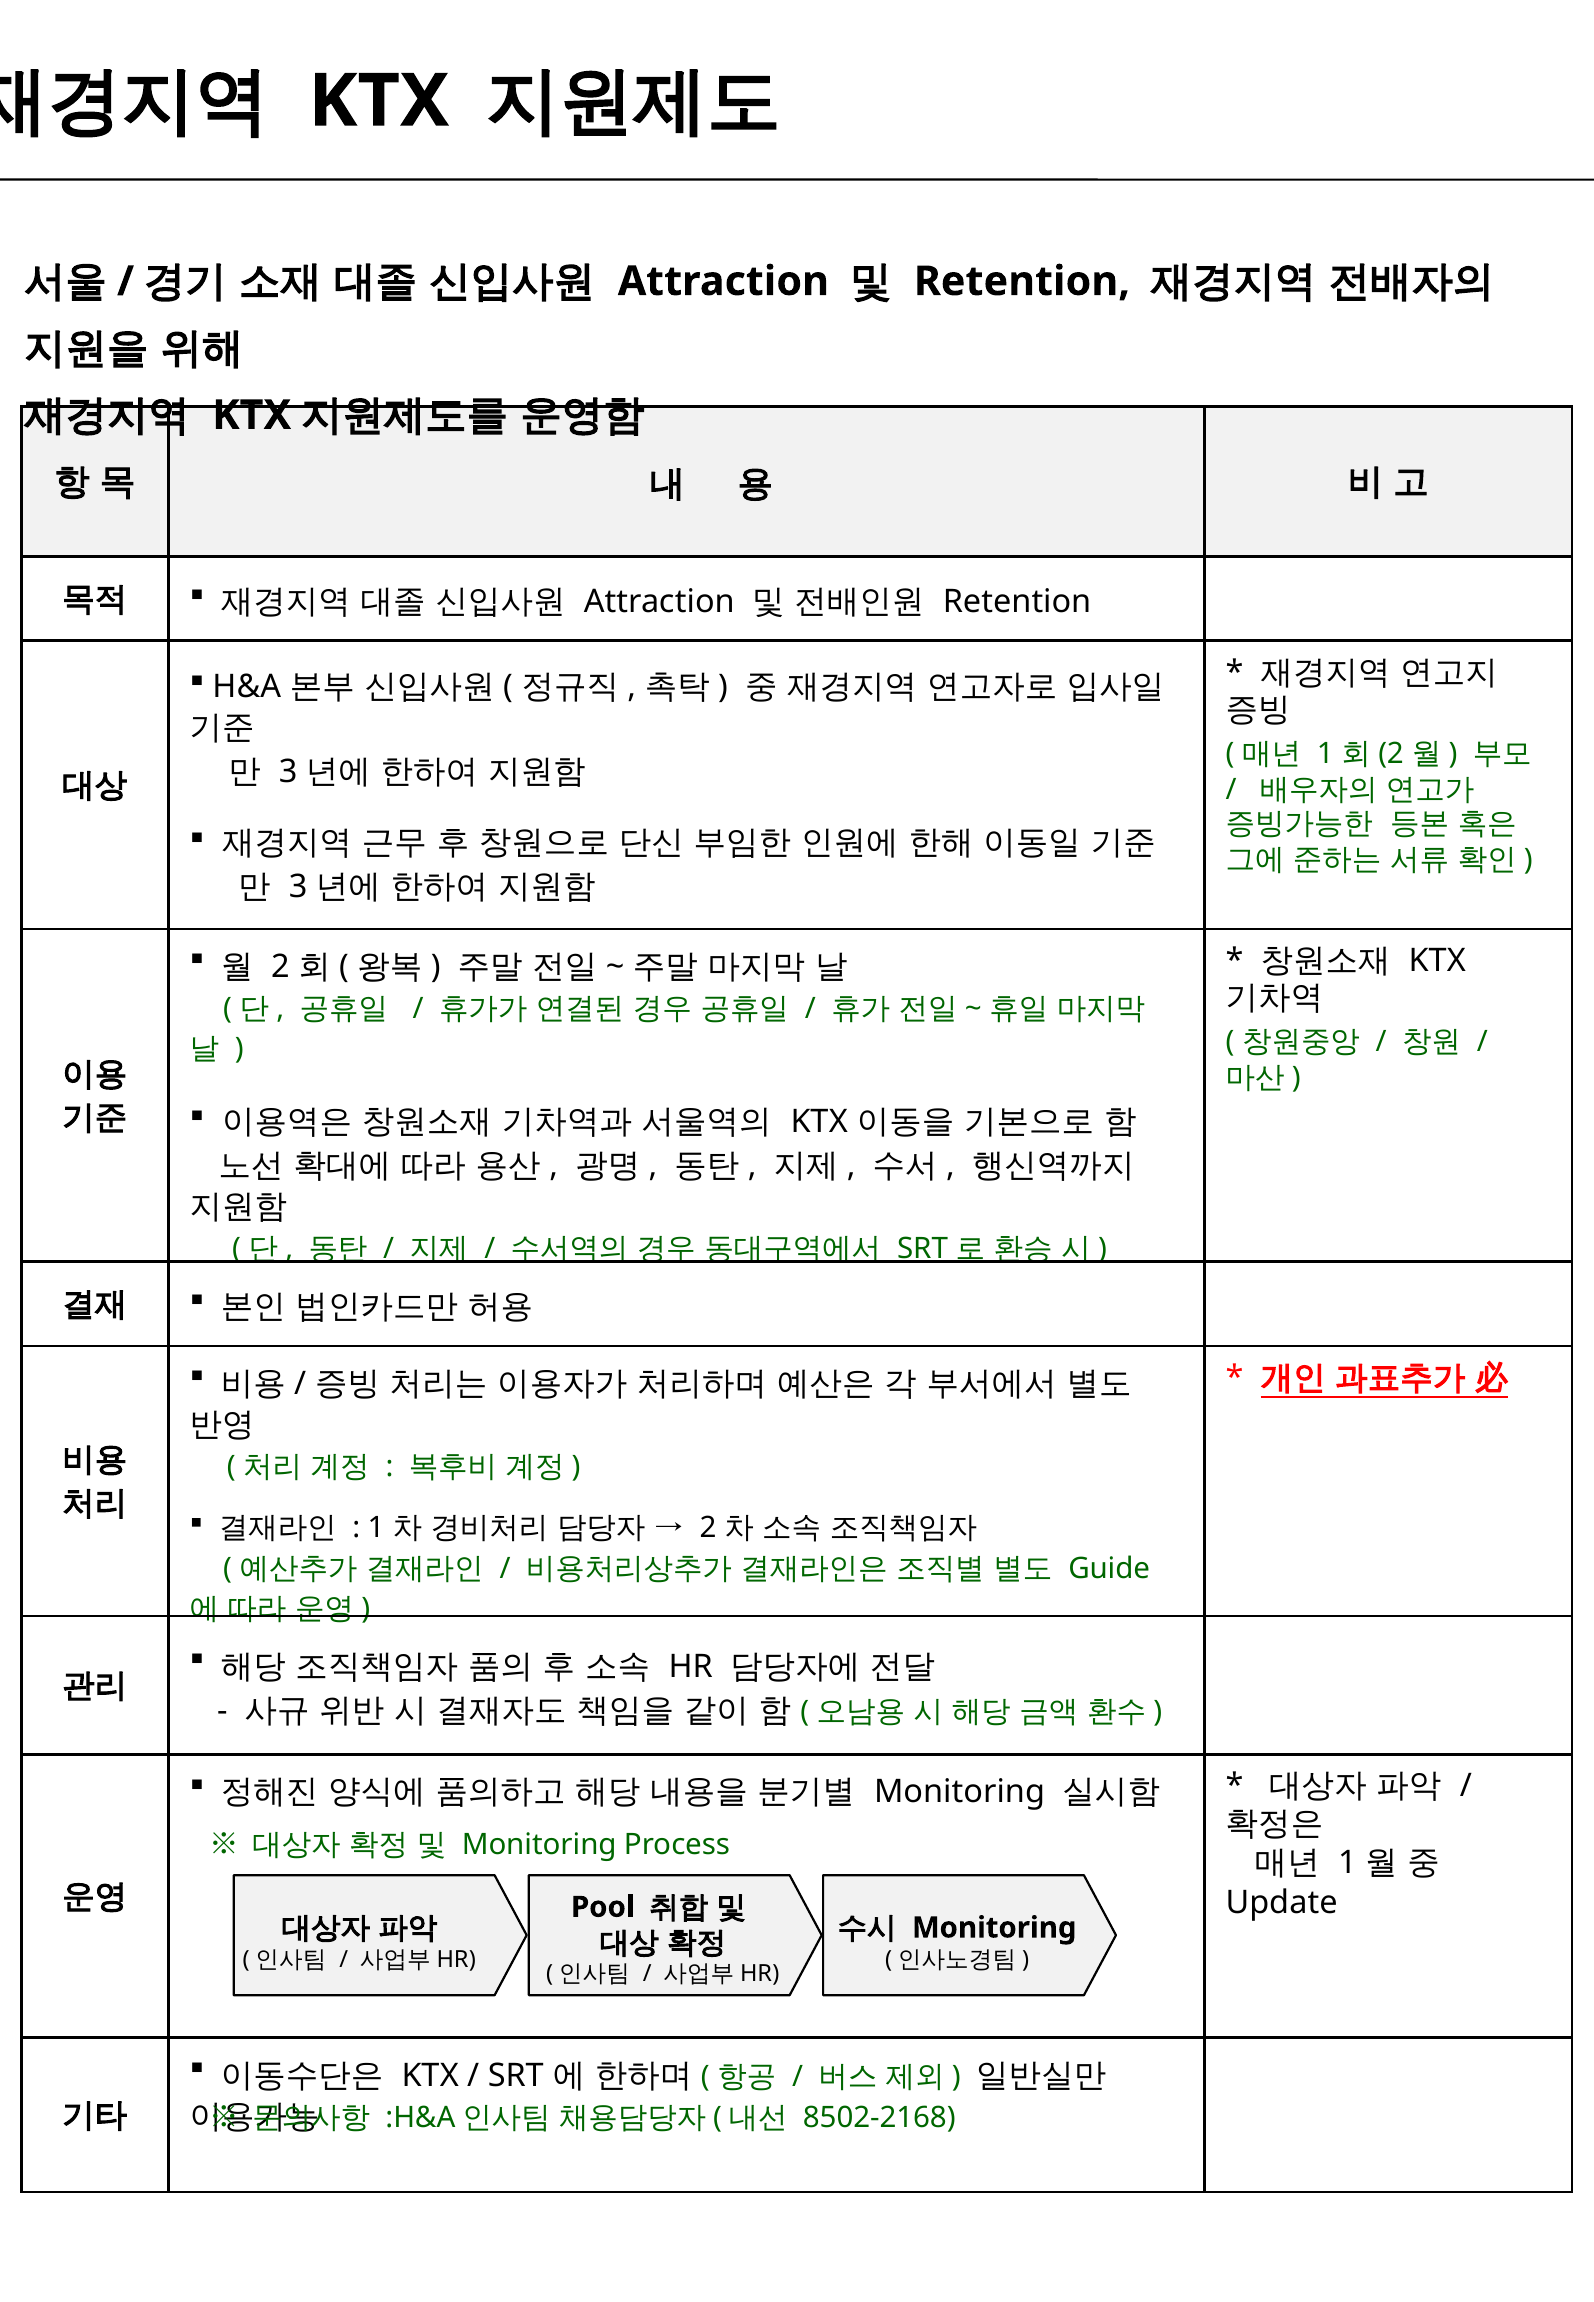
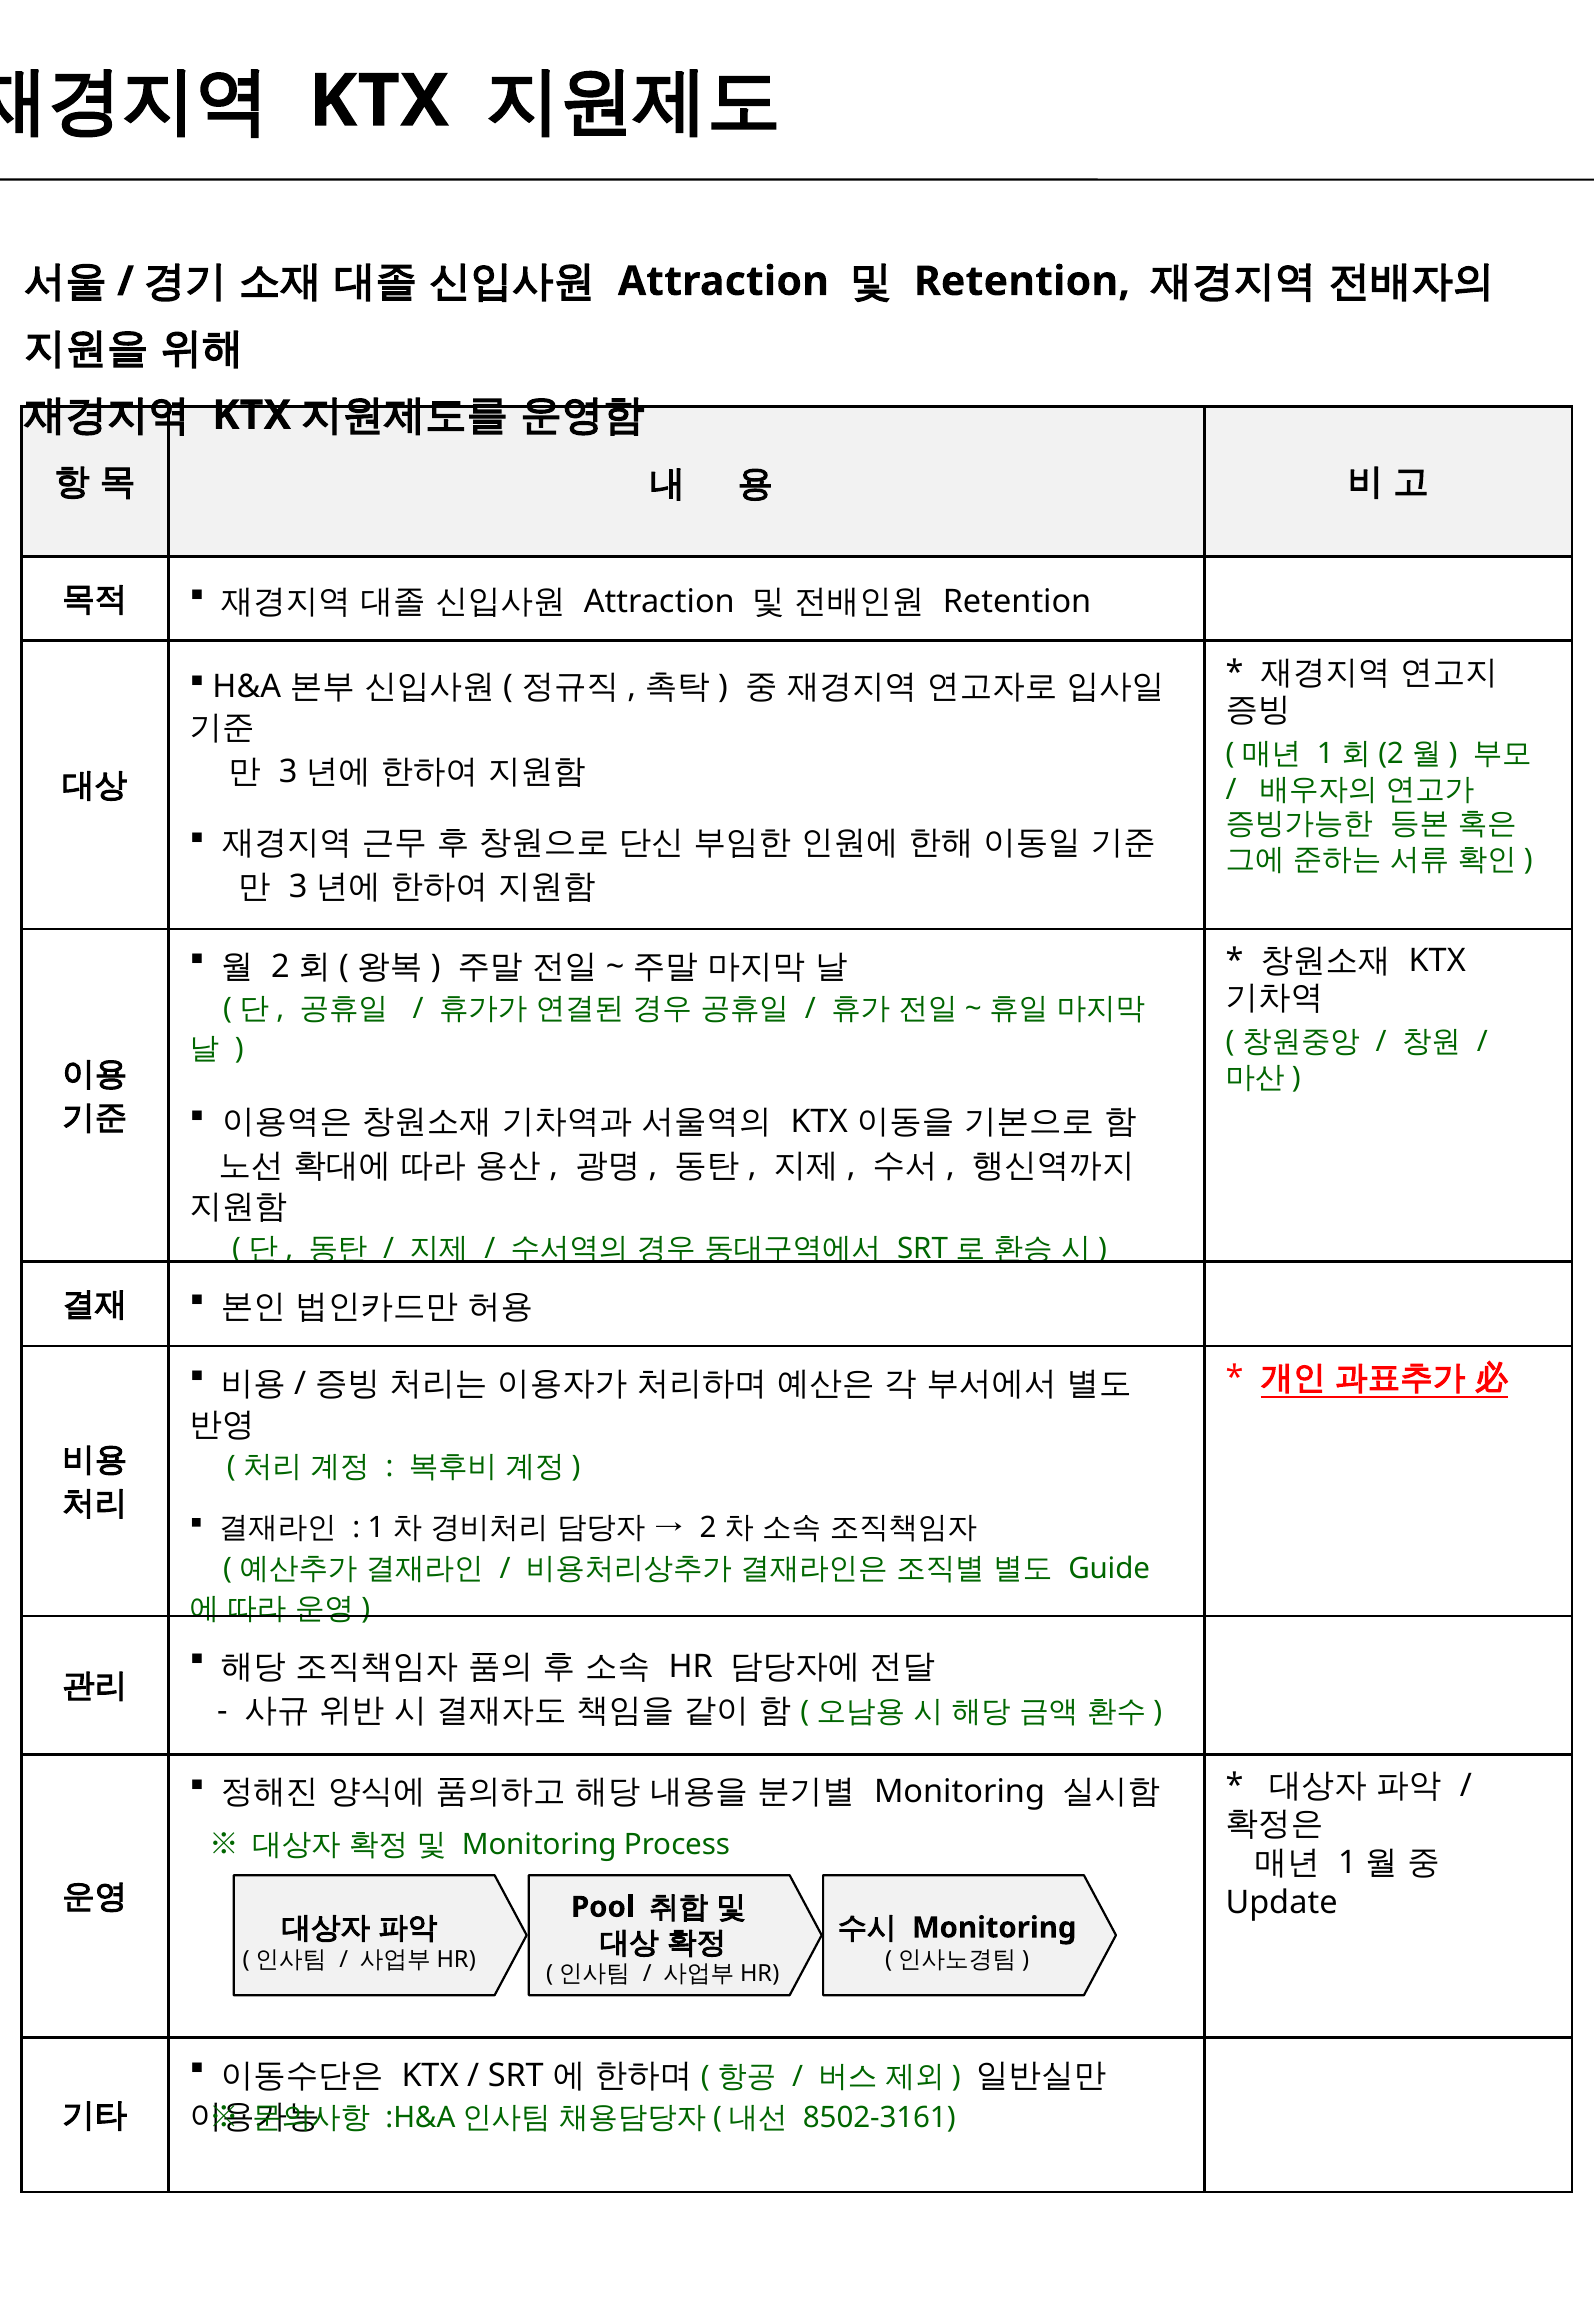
8502-2168: 8502-2168 -> 8502-3161 (879, 2119)
